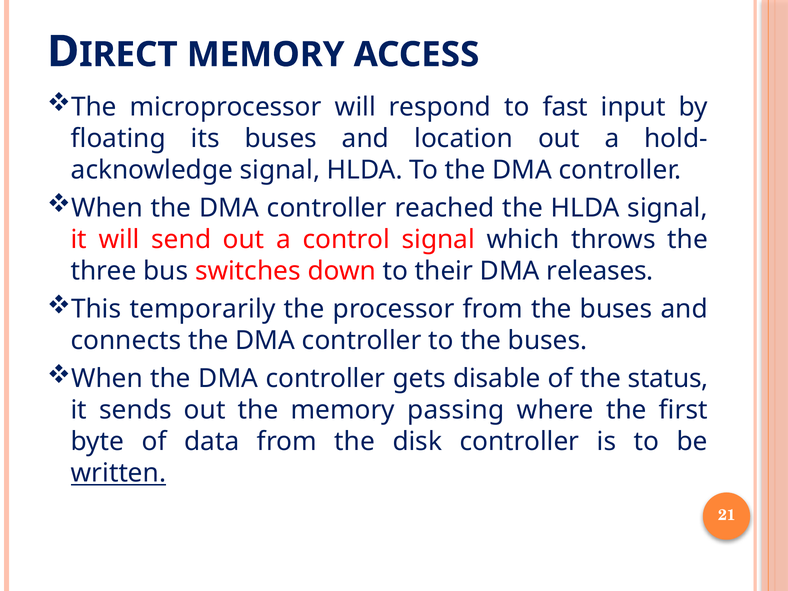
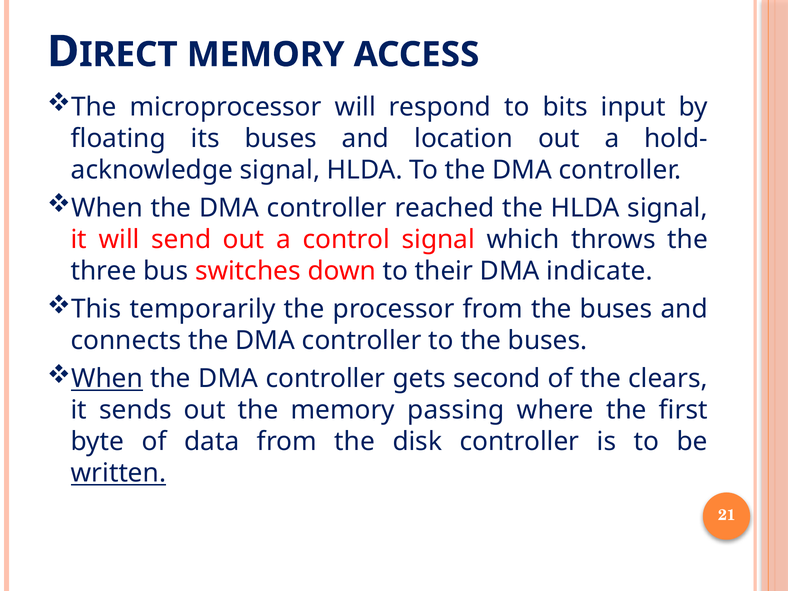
fast: fast -> bits (565, 107)
releases: releases -> indicate (600, 271)
When underline: none -> present (107, 379)
disable: disable -> second (497, 379)
status: status -> clears (668, 379)
